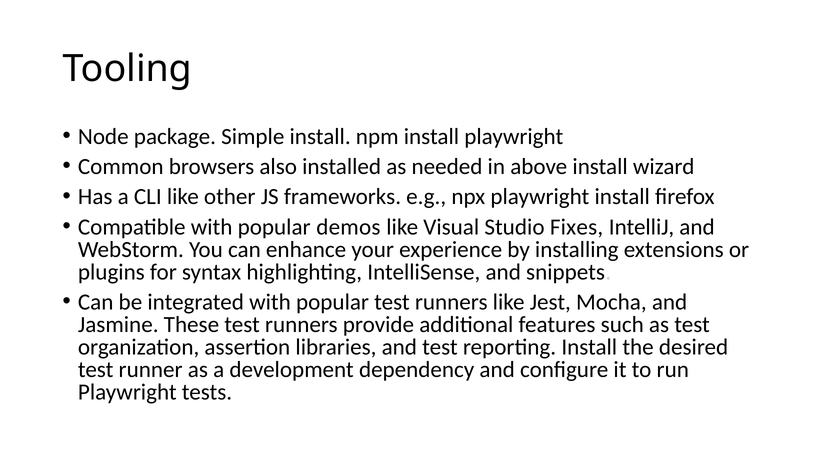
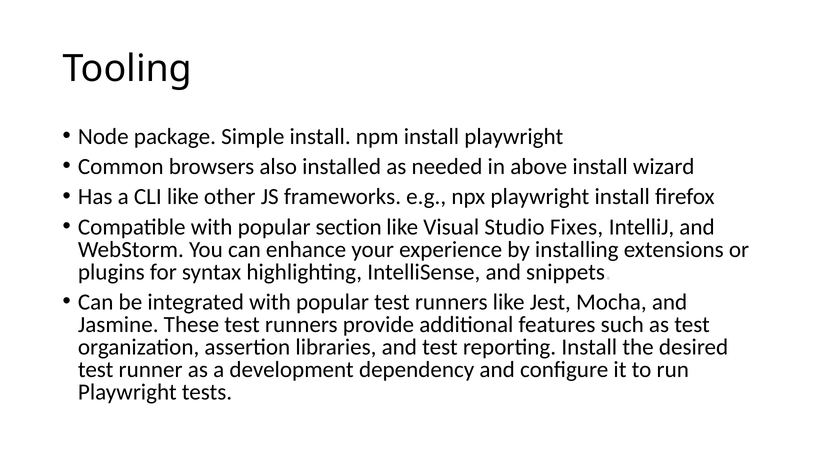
demos: demos -> section (349, 227)
